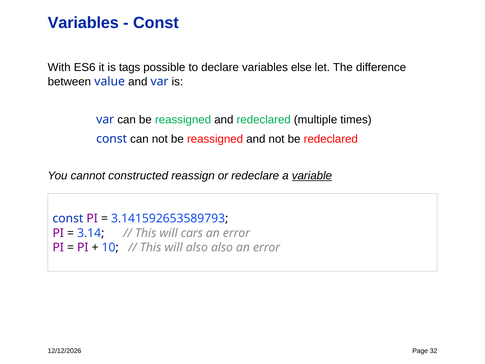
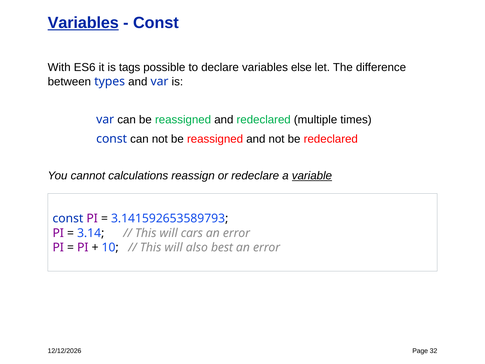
Variables underline: none -> present (83, 23)
value: value -> types (110, 82)
constructed: constructed -> calculations (138, 176)
also also: also -> best (222, 247)
